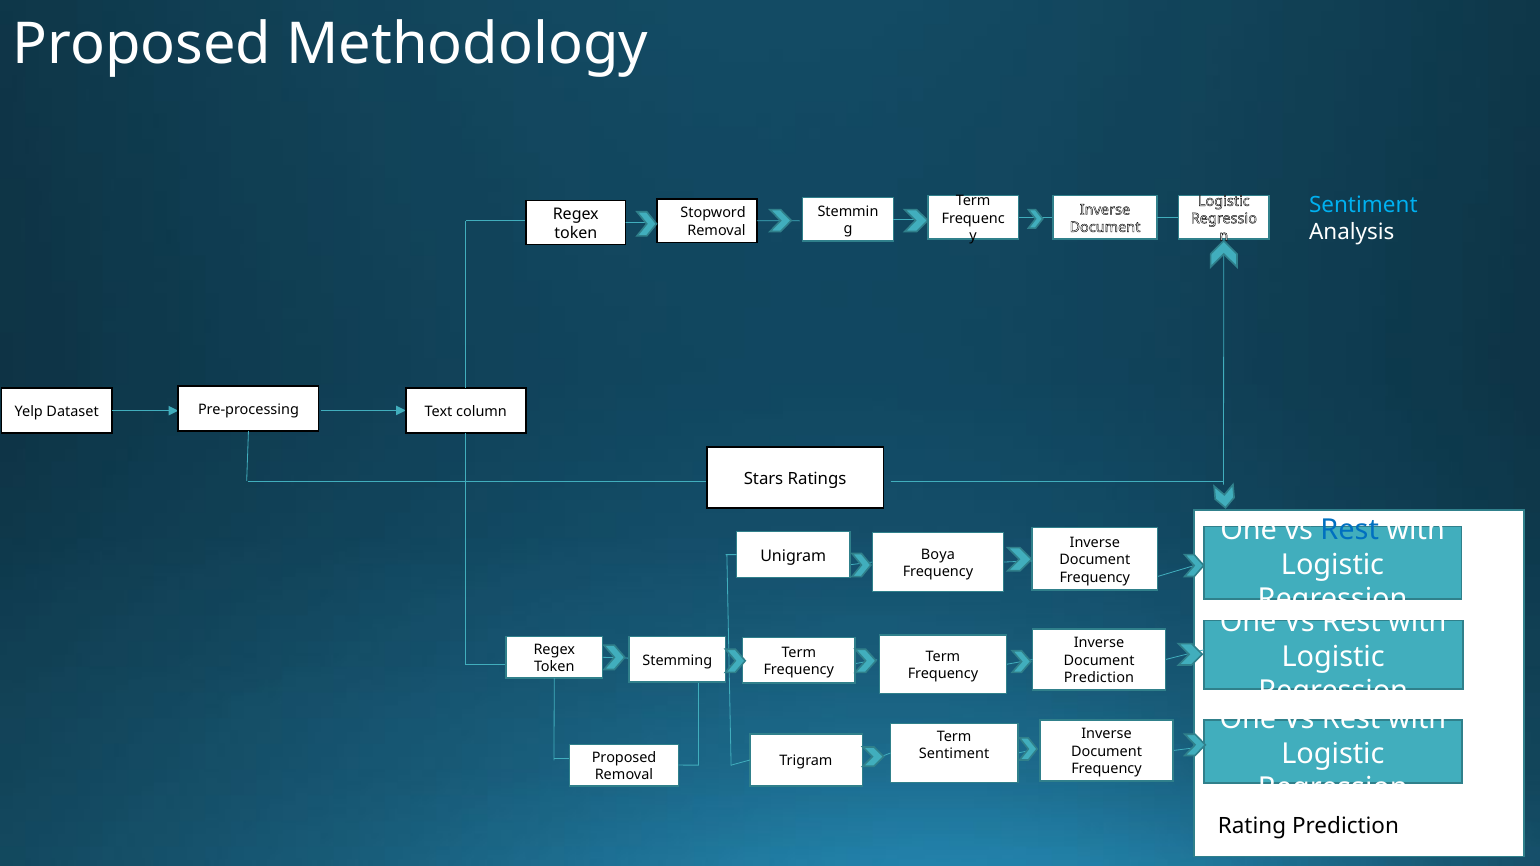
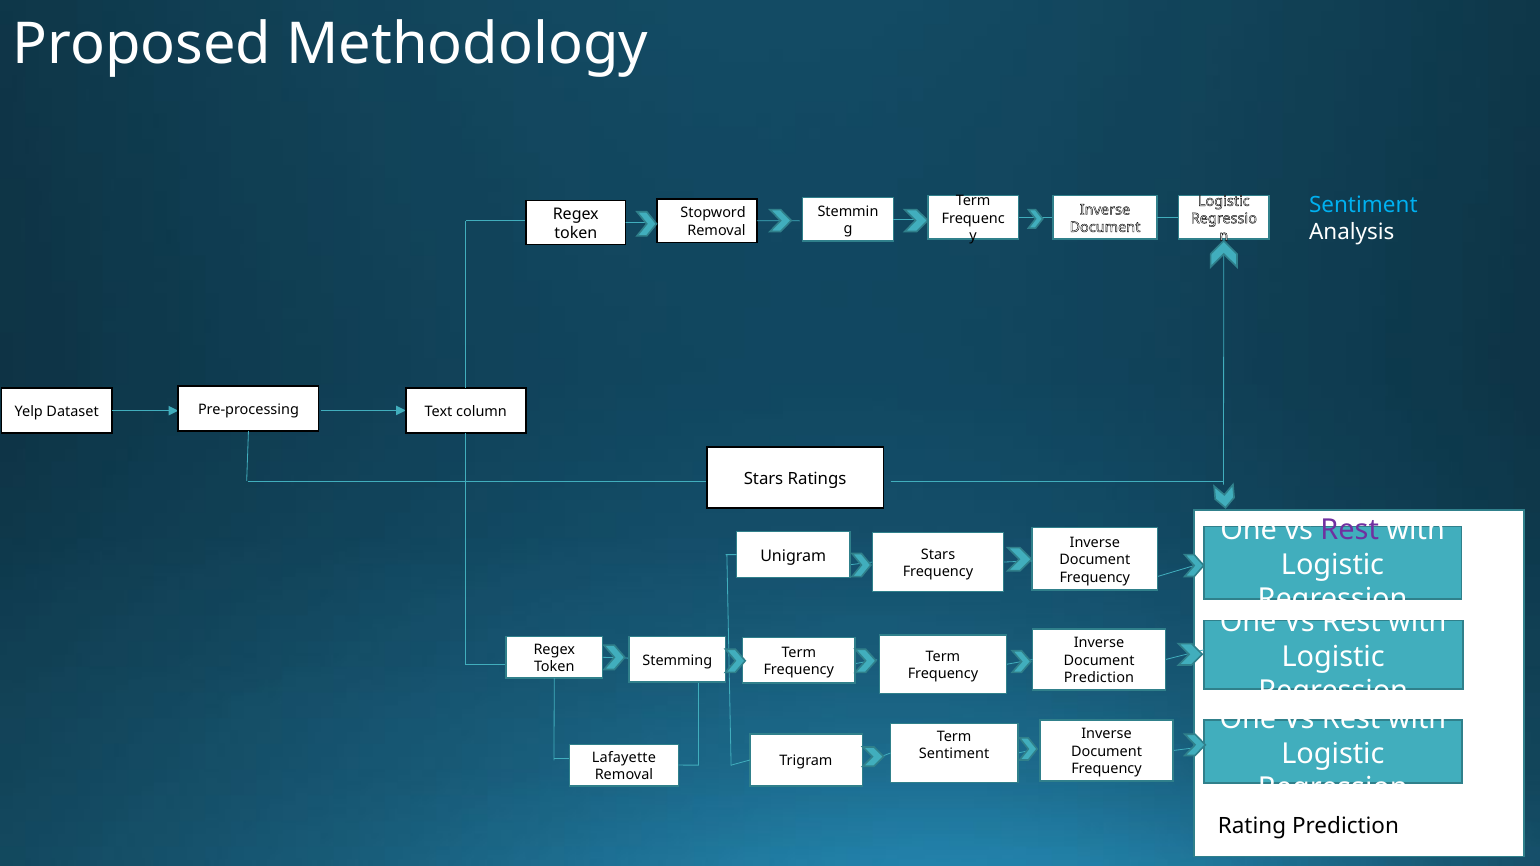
Rest colour: blue -> purple (1350, 530)
Boya: Boya -> Stars (938, 555)
Proposed: Proposed -> Lafayette (624, 758)
